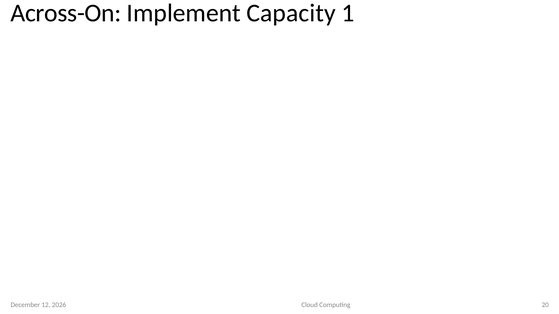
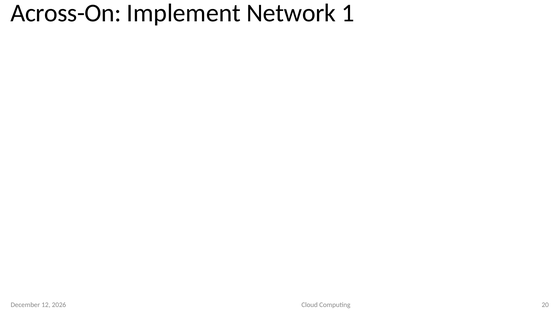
Capacity: Capacity -> Network (291, 13)
